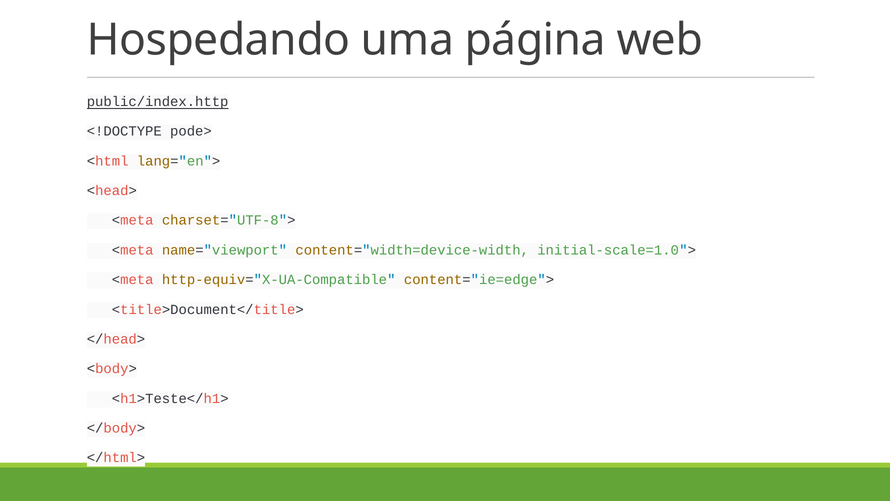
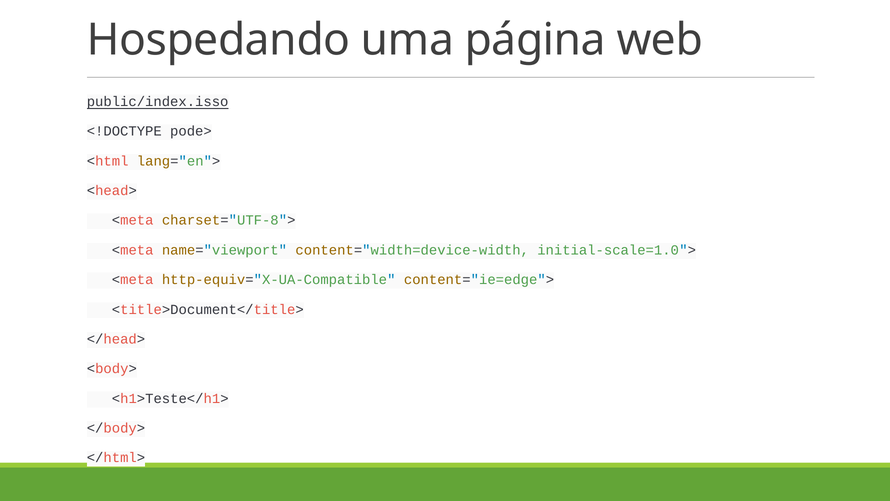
public/index.http: public/index.http -> public/index.isso (158, 102)
